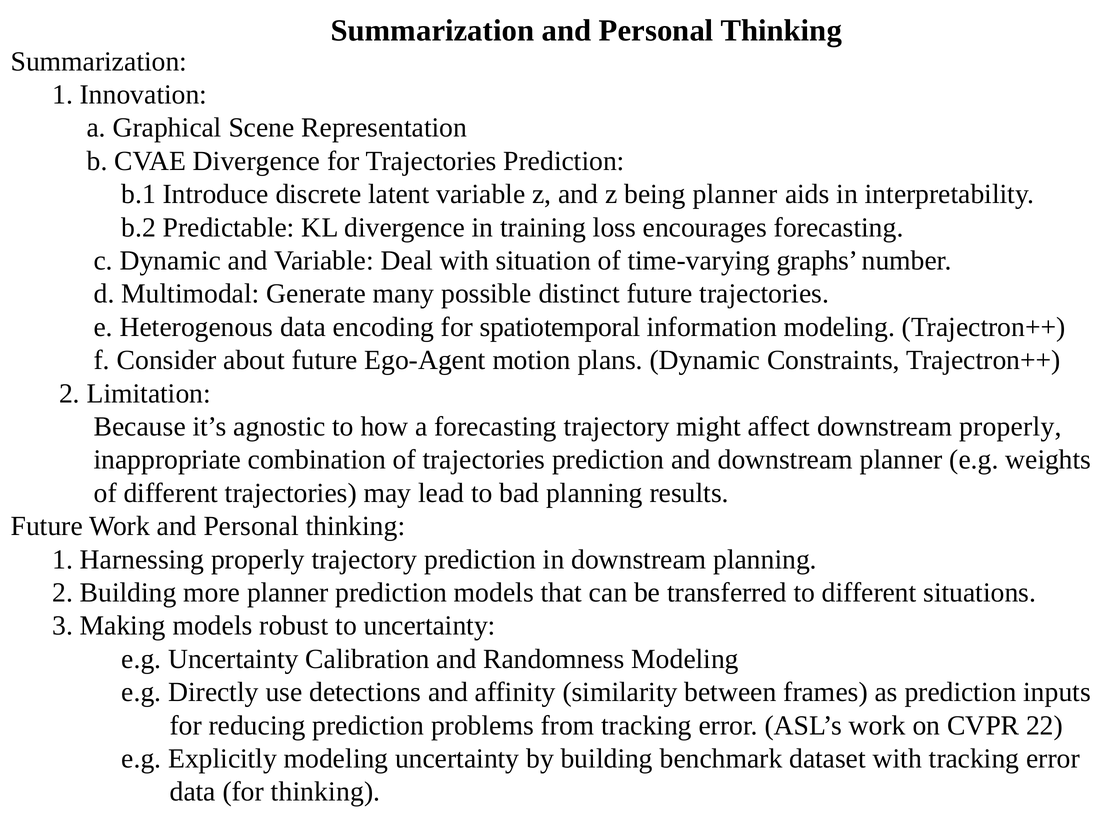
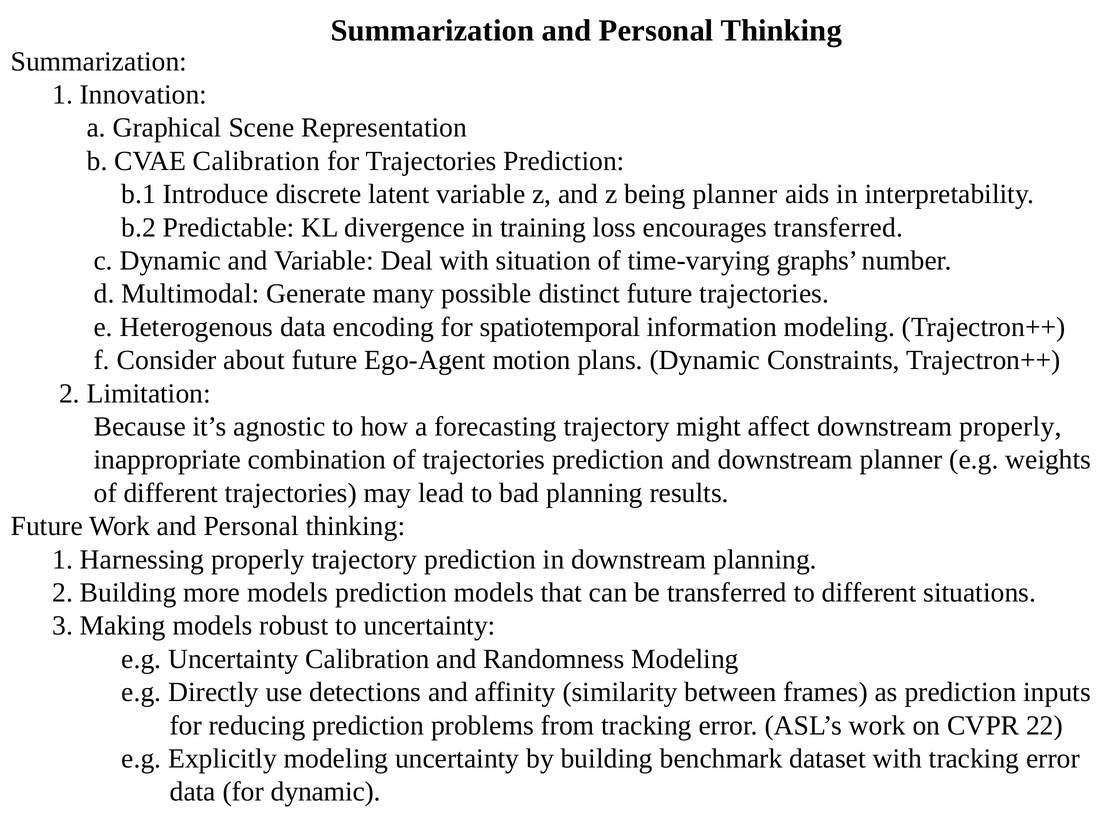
CVAE Divergence: Divergence -> Calibration (256, 161)
encourages forecasting: forecasting -> transferred (839, 227)
more planner: planner -> models (288, 592)
for thinking: thinking -> dynamic (326, 791)
